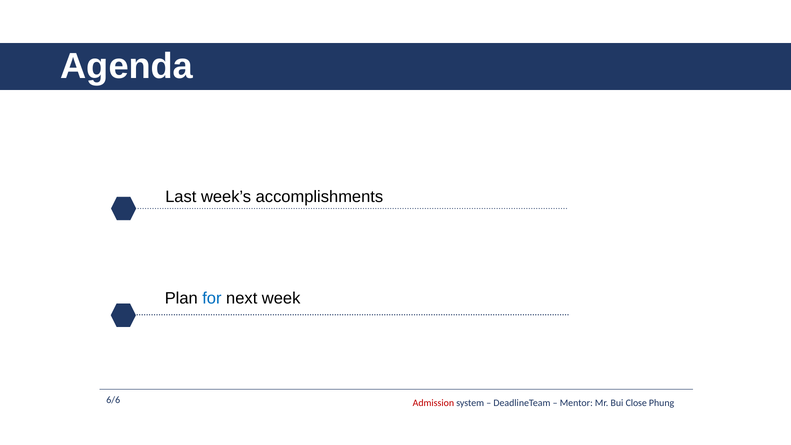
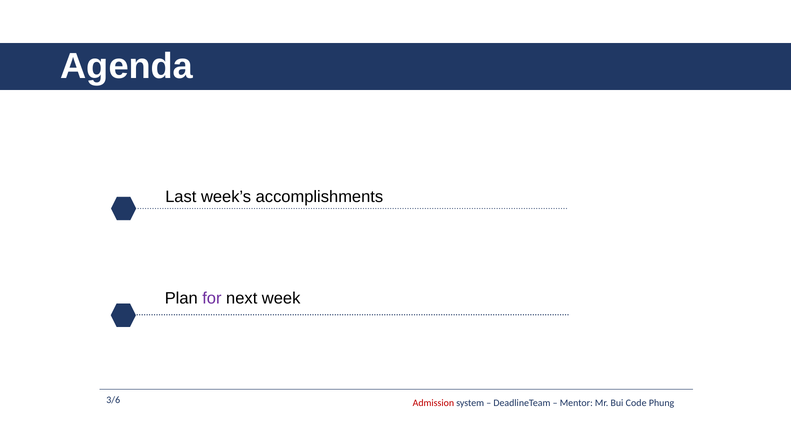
for colour: blue -> purple (212, 298)
6/6: 6/6 -> 3/6 (113, 400)
Close: Close -> Code (636, 403)
